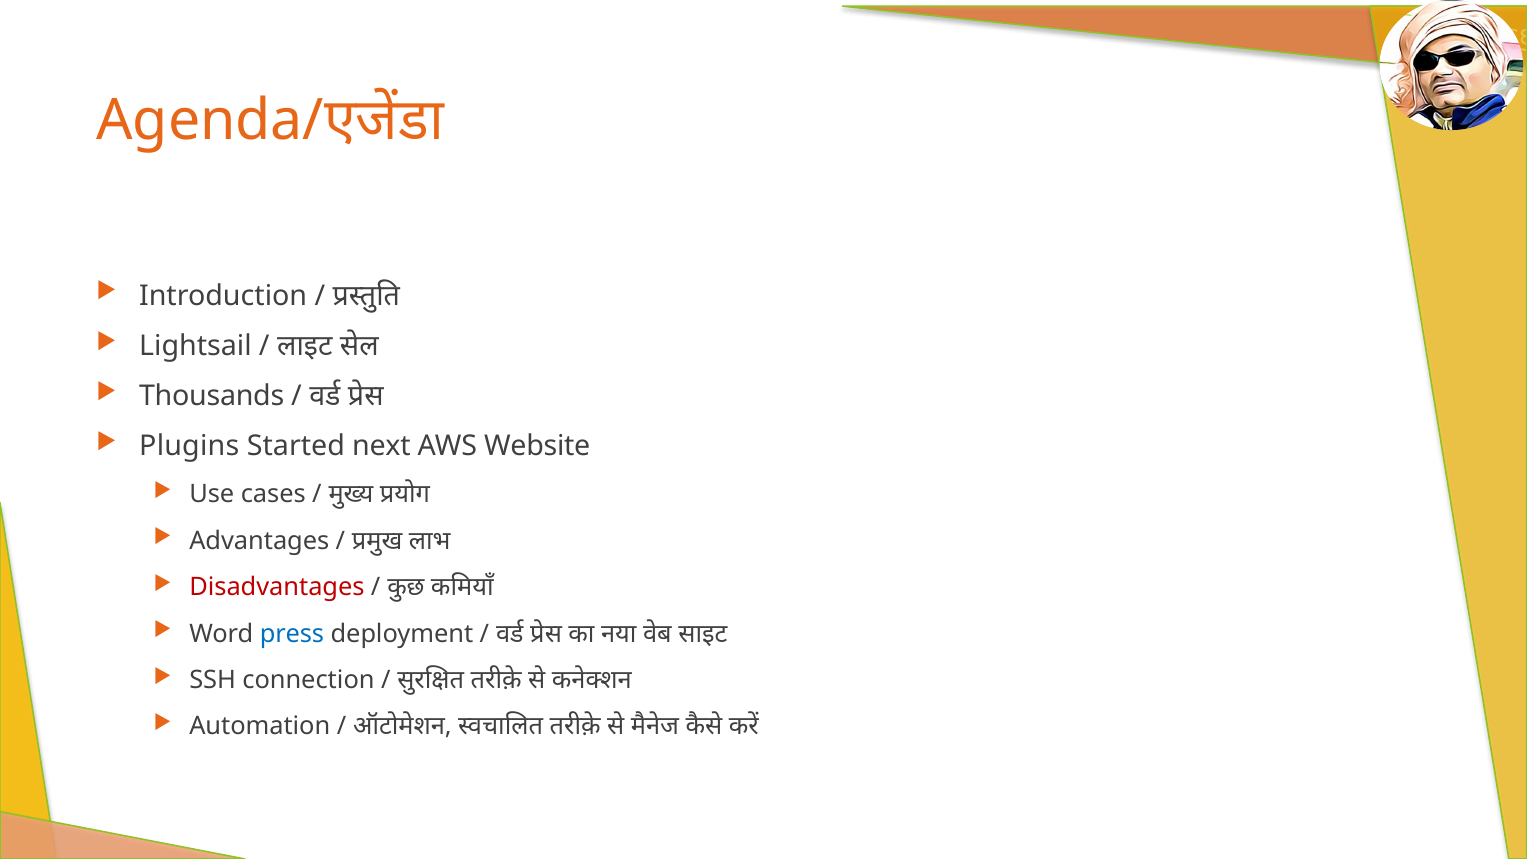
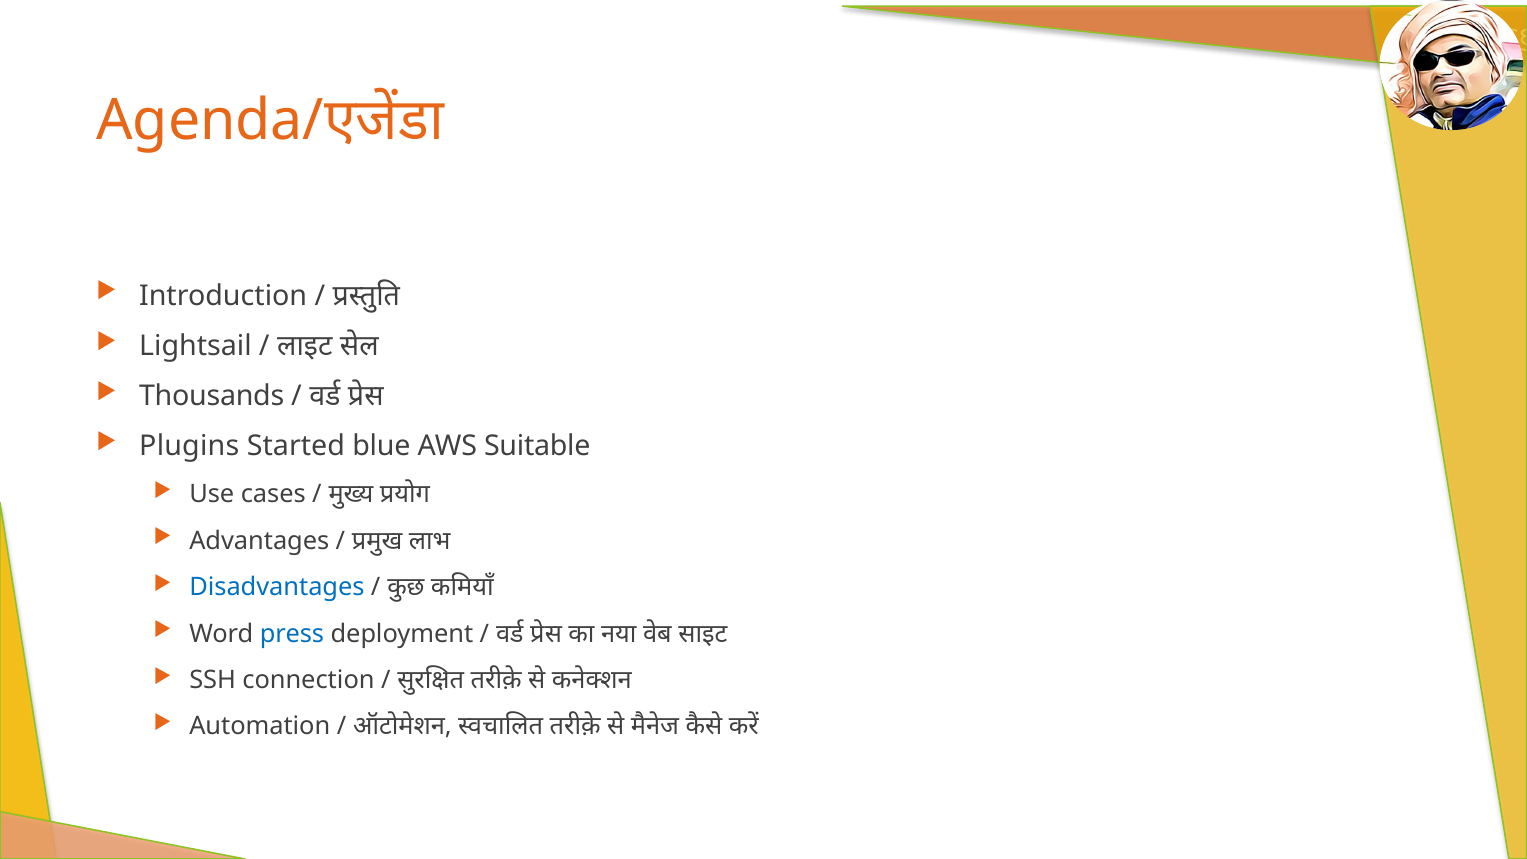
next: next -> blue (381, 446)
Website: Website -> Suitable (537, 446)
Disadvantages colour: red -> blue (277, 587)
